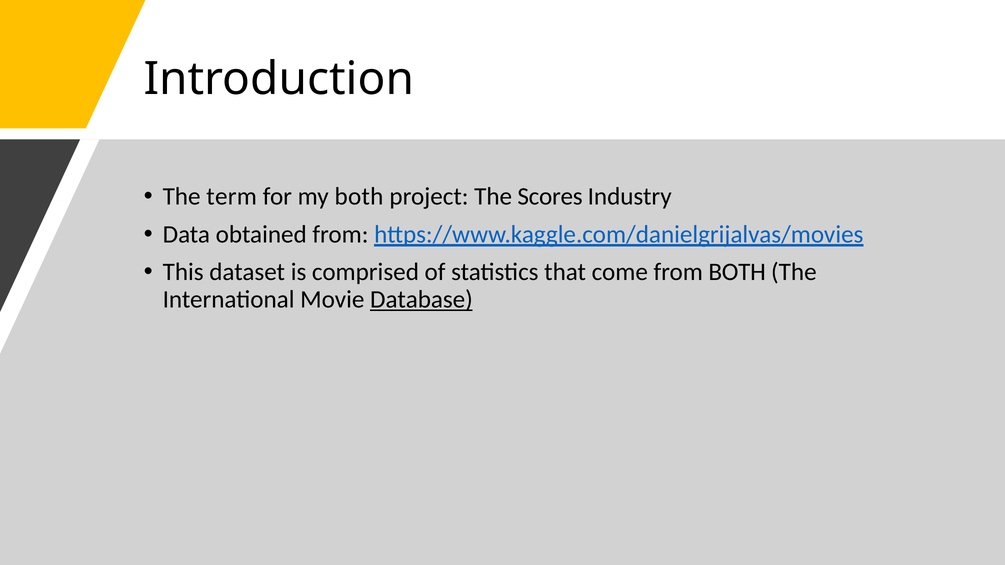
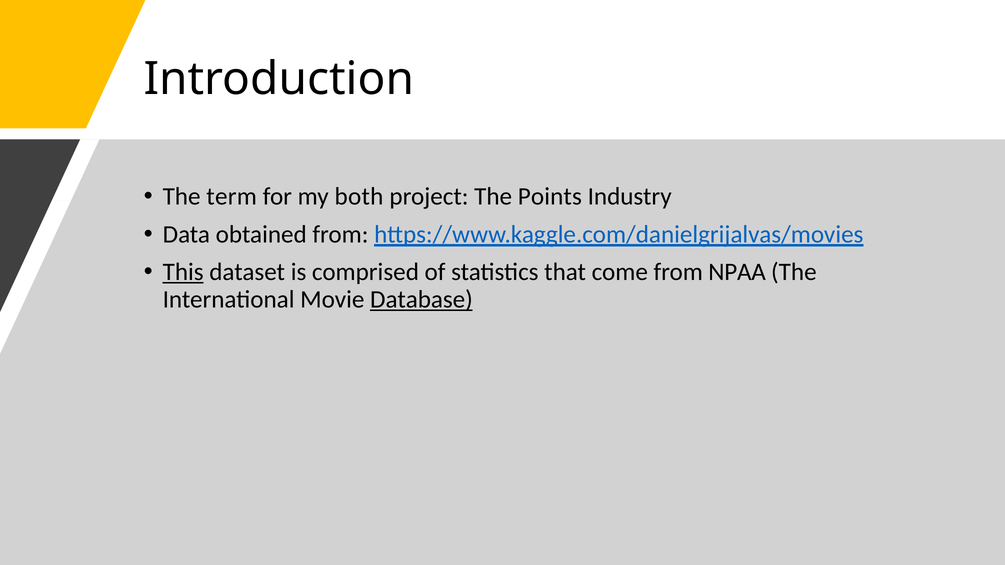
Scores: Scores -> Points (550, 197)
This underline: none -> present (183, 272)
from BOTH: BOTH -> NPAA (737, 272)
